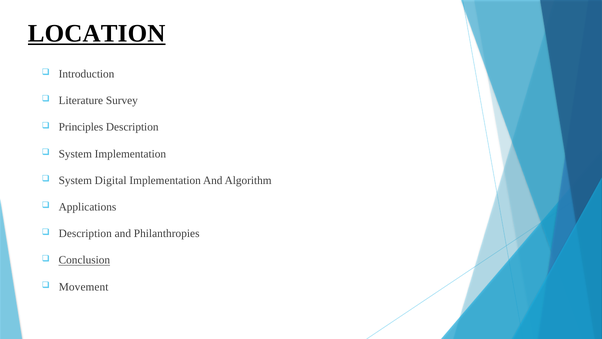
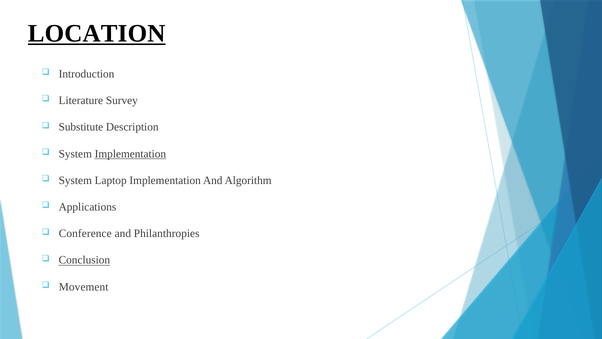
Principles: Principles -> Substitute (81, 127)
Implementation underline: none -> present (130, 154)
Digital: Digital -> Laptop (111, 180)
Description: Description -> Conference (85, 233)
